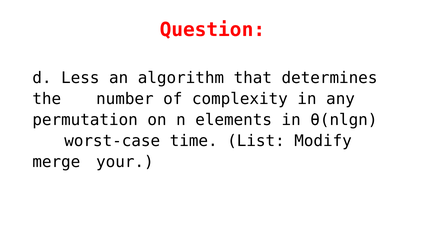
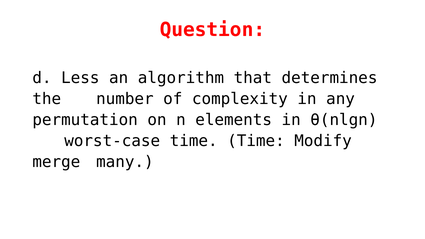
time List: List -> Time (256, 141)
your: your -> many (125, 162)
